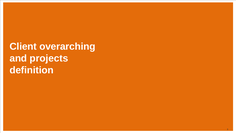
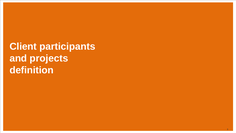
overarching: overarching -> participants (67, 46)
